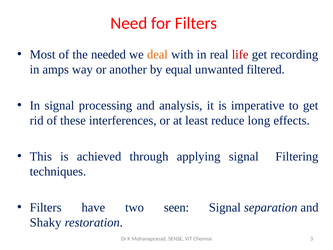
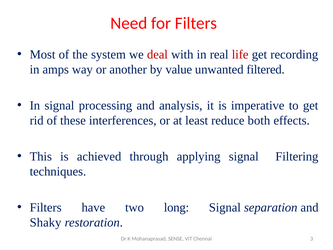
needed: needed -> system (108, 54)
deal colour: orange -> red (157, 54)
equal: equal -> value (179, 69)
long: long -> both (259, 120)
seen: seen -> long (176, 207)
